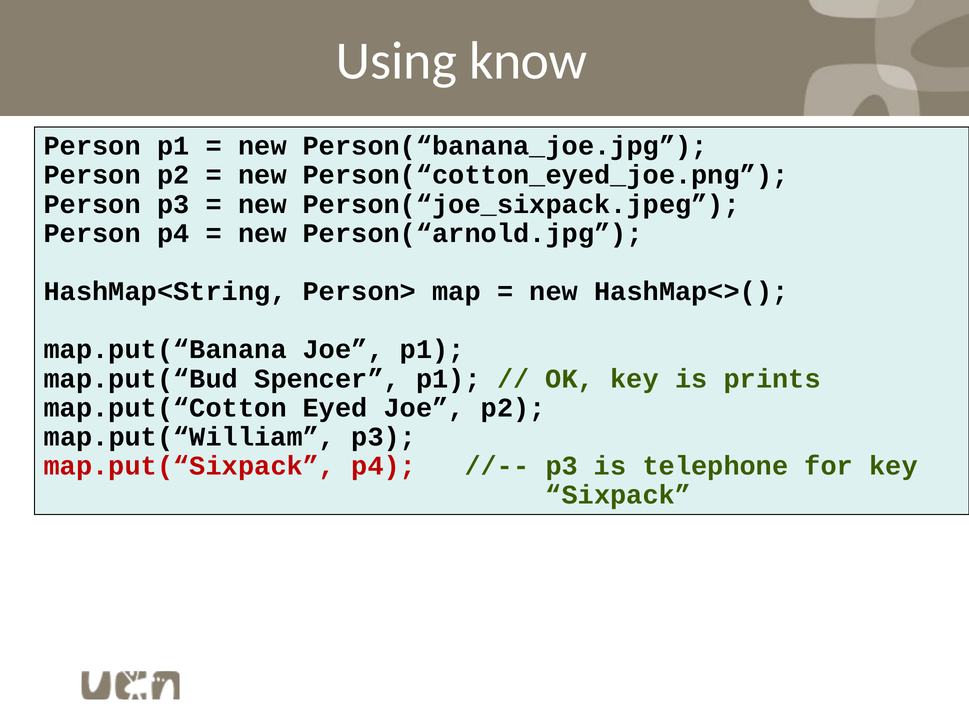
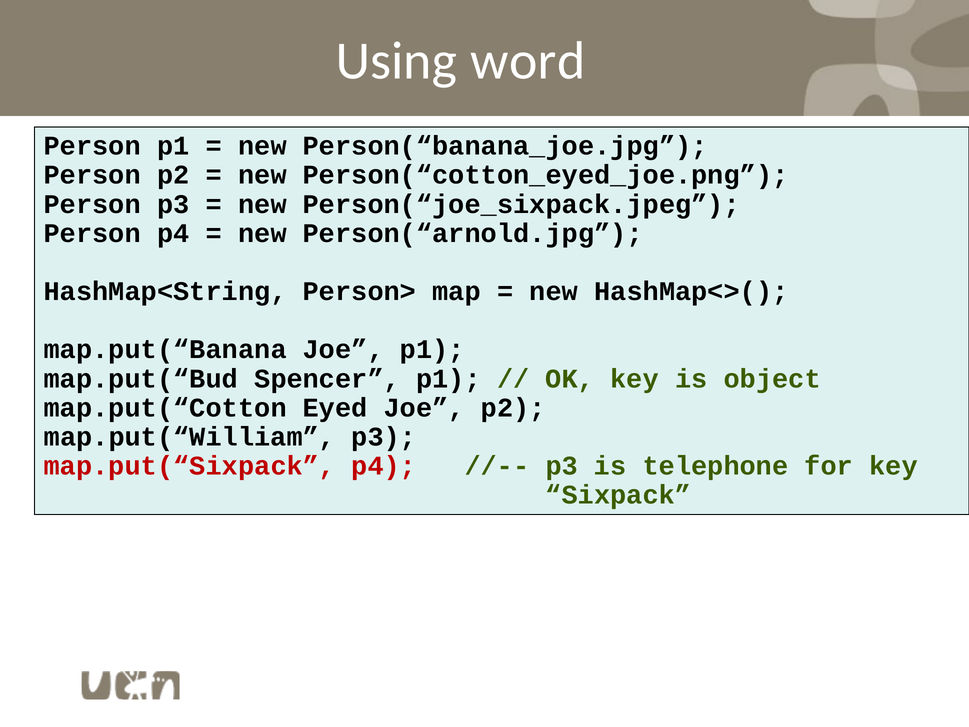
know: know -> word (528, 61)
prints: prints -> object (772, 378)
